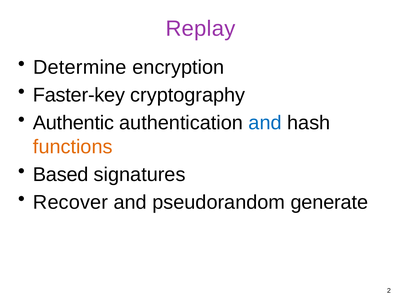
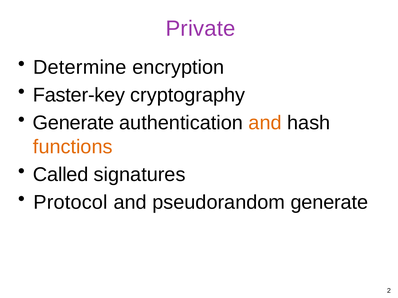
Replay: Replay -> Private (200, 29)
Authentic: Authentic -> Generate (73, 123)
and colour: blue -> orange (265, 123)
Based: Based -> Called (61, 175)
Recover: Recover -> Protocol (70, 203)
